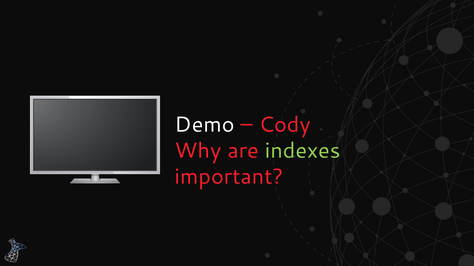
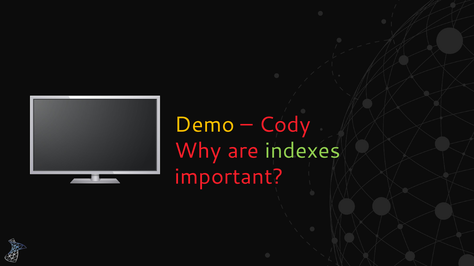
Demo colour: white -> yellow (205, 125)
